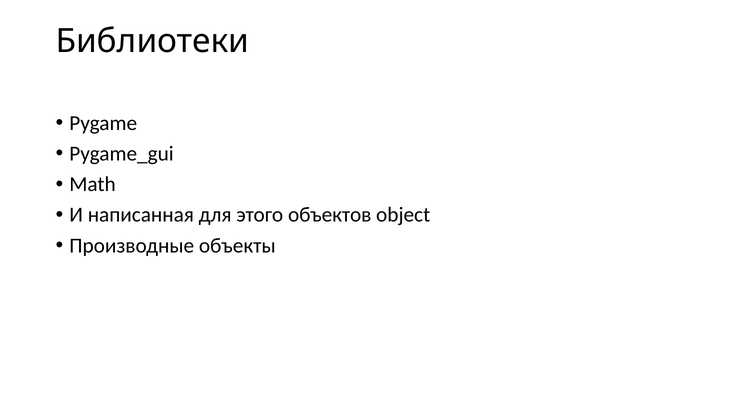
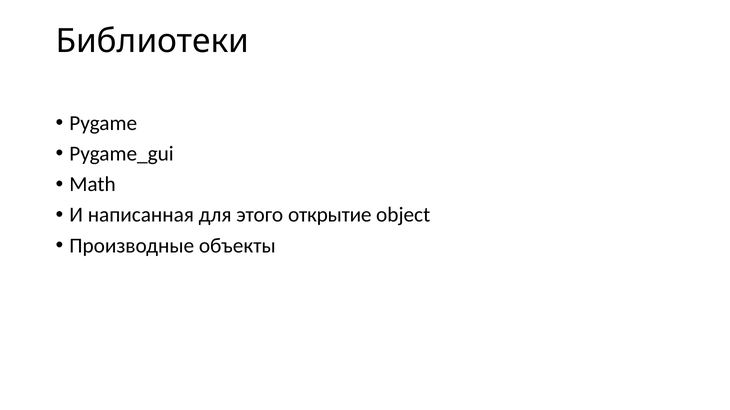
объектов: объектов -> открытие (330, 215)
